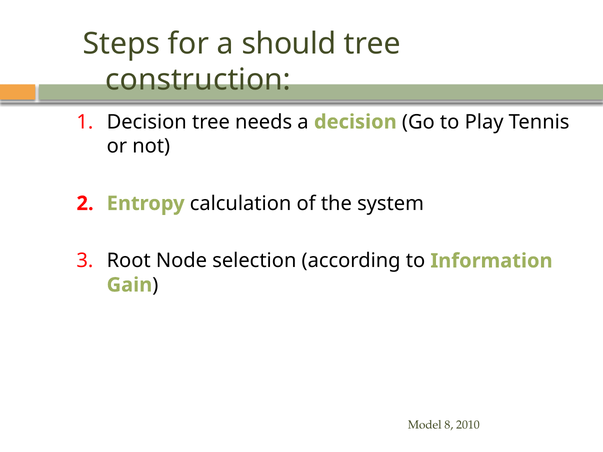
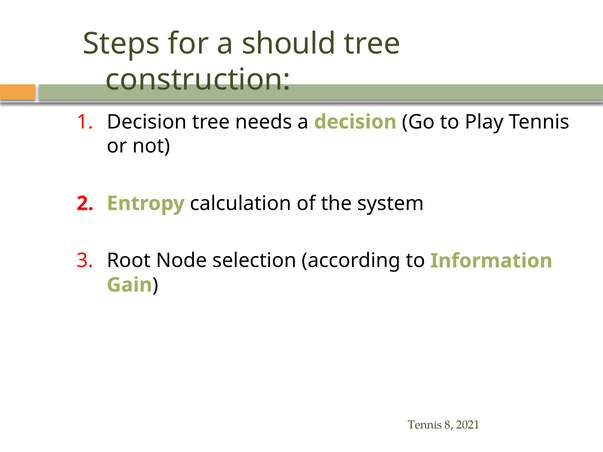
Model: Model -> Tennis (425, 425)
2010: 2010 -> 2021 (468, 425)
